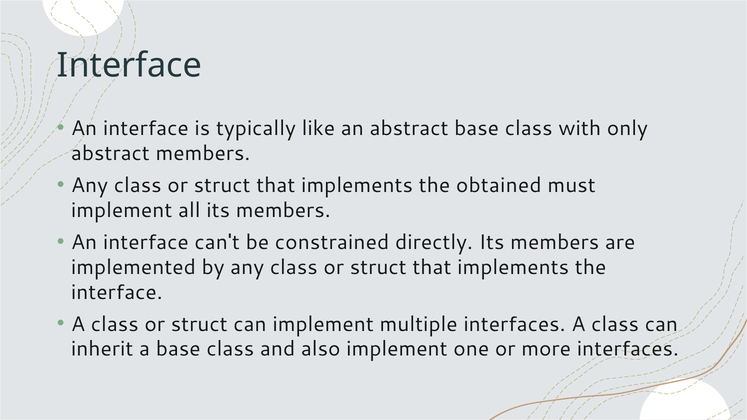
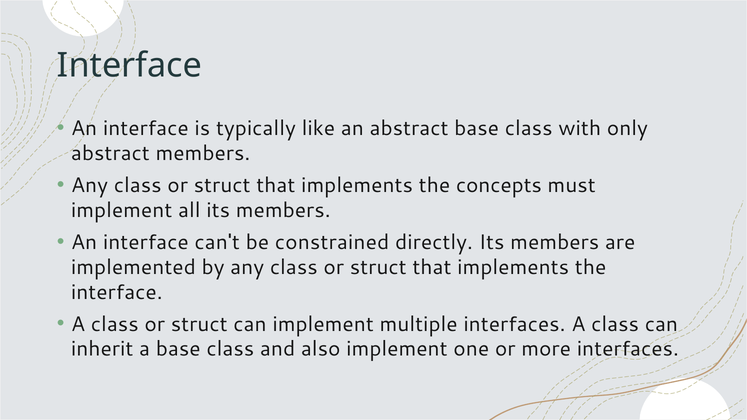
obtained: obtained -> concepts (499, 185)
